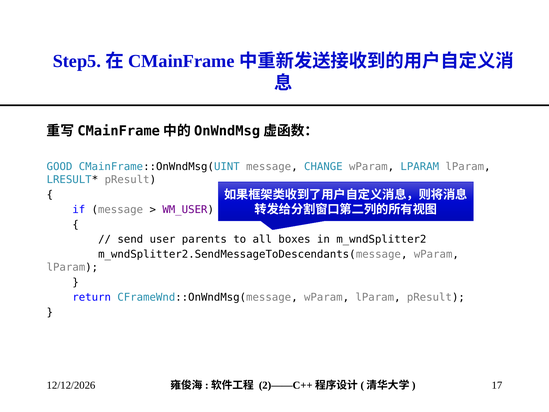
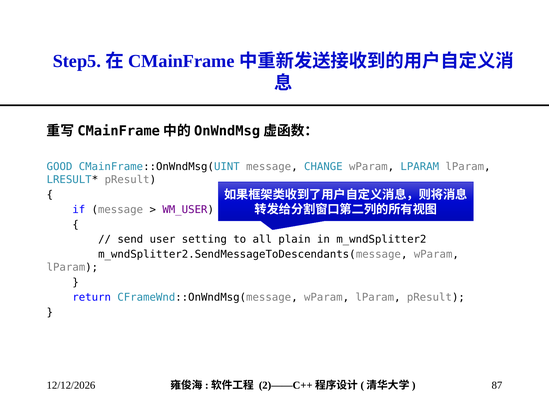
parents: parents -> setting (204, 239)
boxes: boxes -> plain (294, 239)
17: 17 -> 87 (497, 385)
